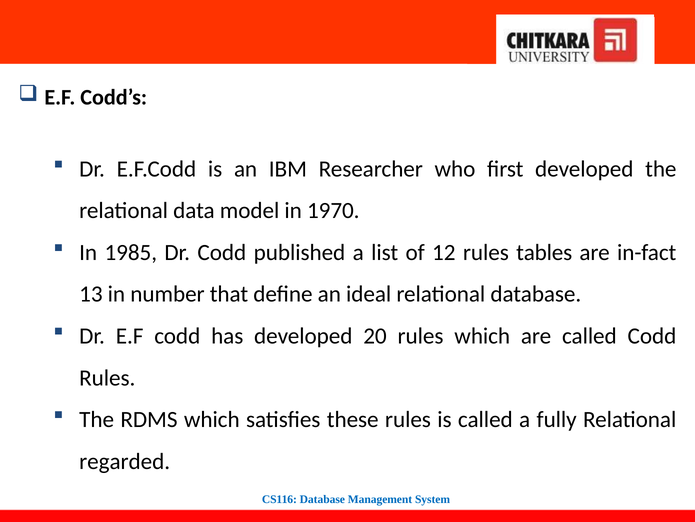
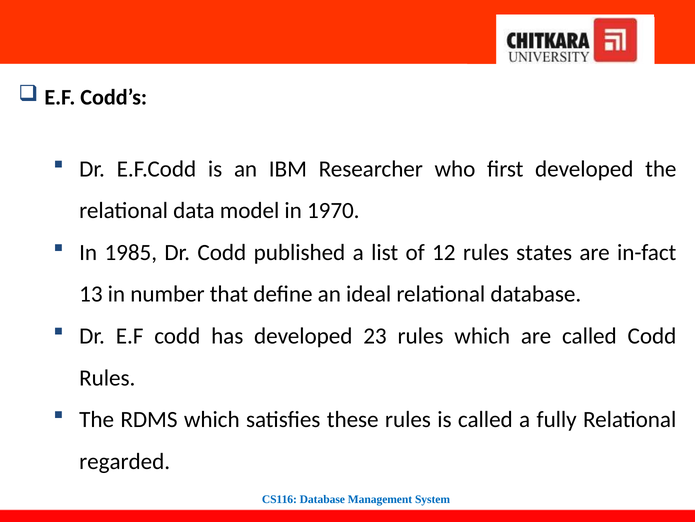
tables: tables -> states (544, 252)
20: 20 -> 23 (375, 336)
